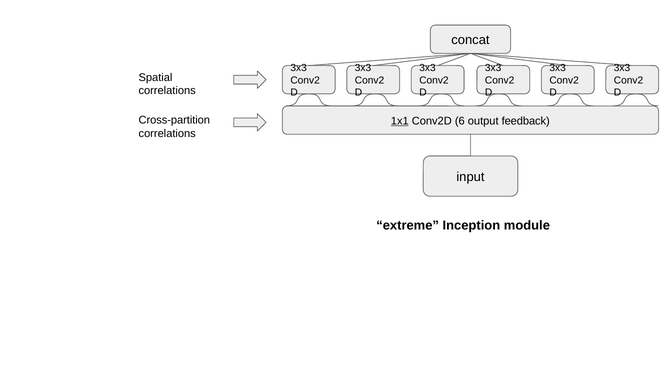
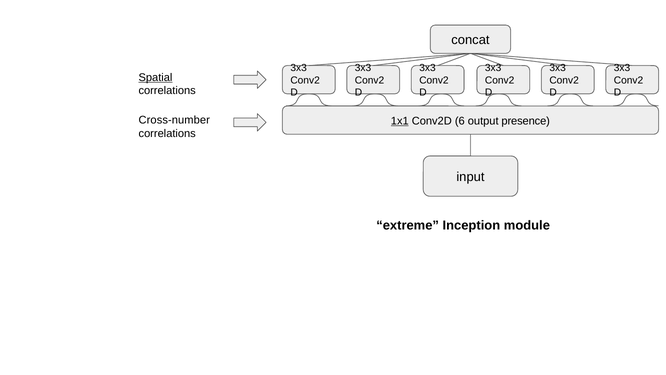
Spatial underline: none -> present (155, 77)
Cross-partition: Cross-partition -> Cross-number (174, 120)
feedback: feedback -> presence (526, 121)
